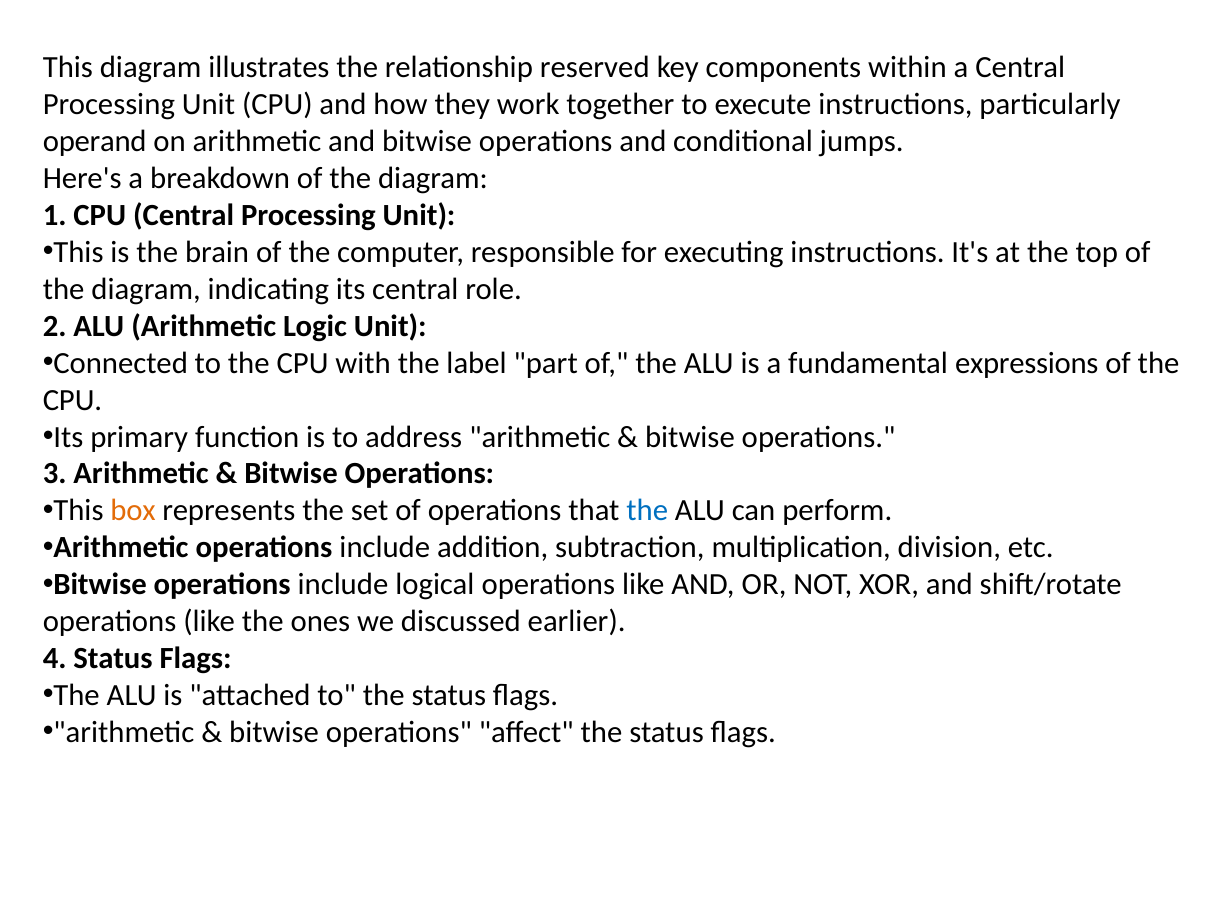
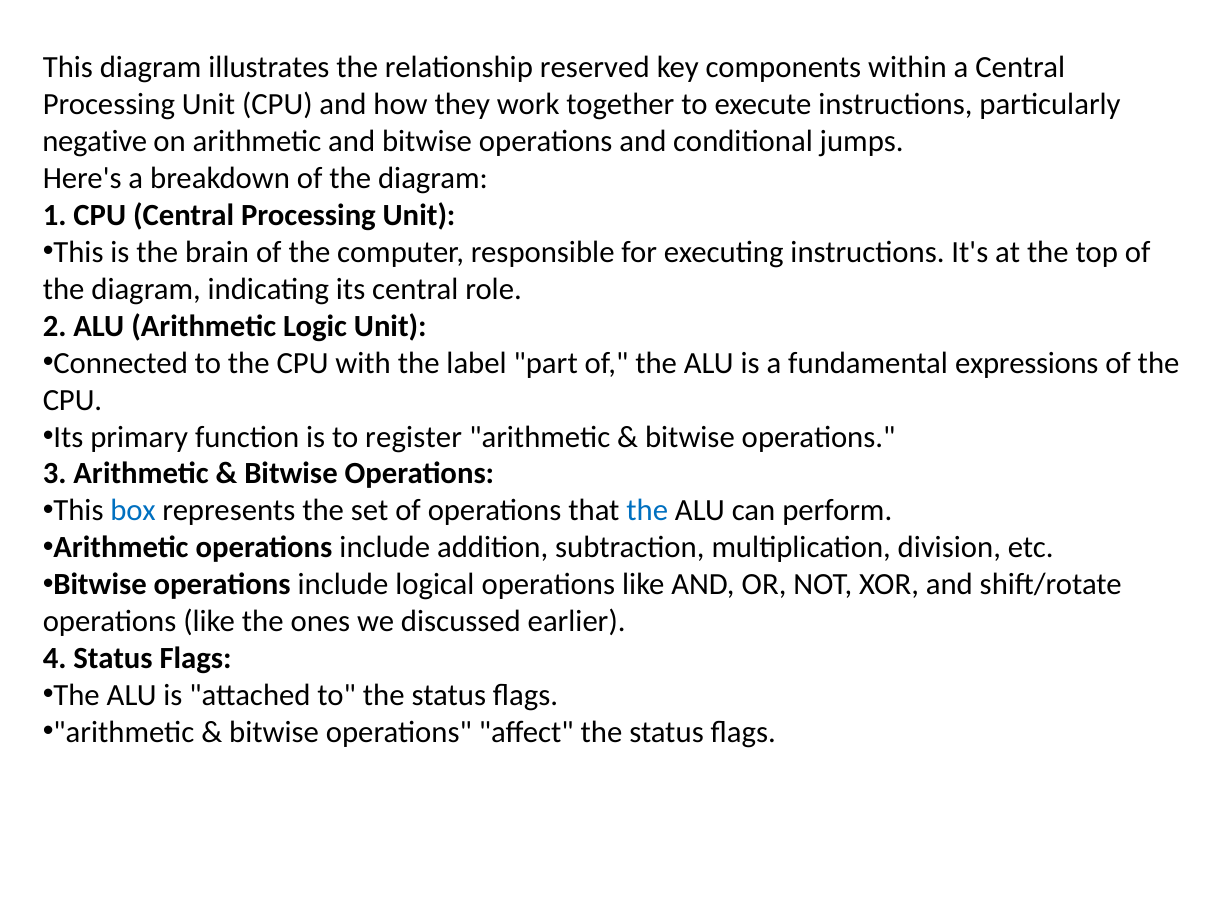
operand: operand -> negative (95, 141)
address: address -> register (414, 437)
box colour: orange -> blue (133, 510)
